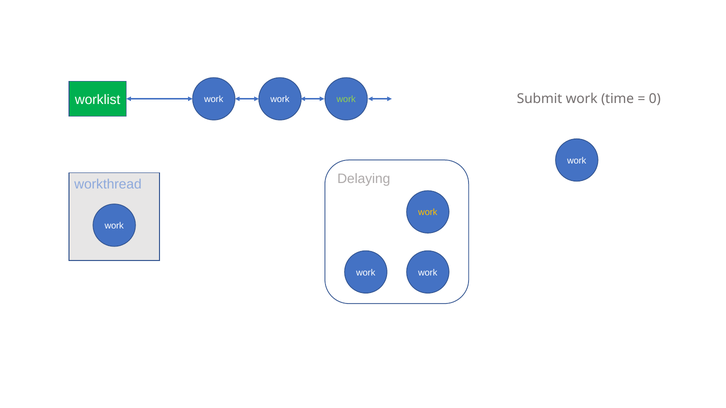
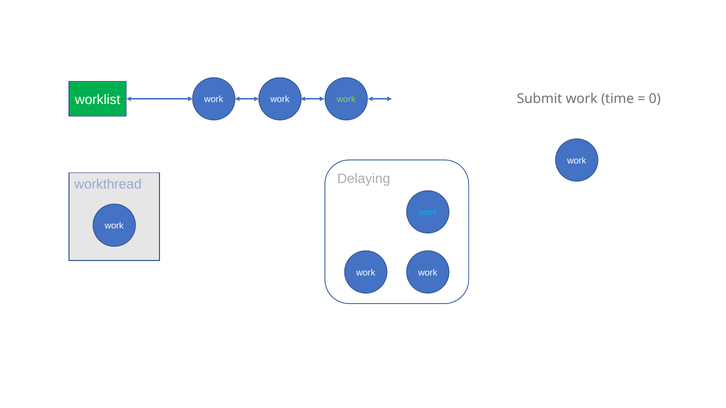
work colour: yellow -> light blue (428, 213)
